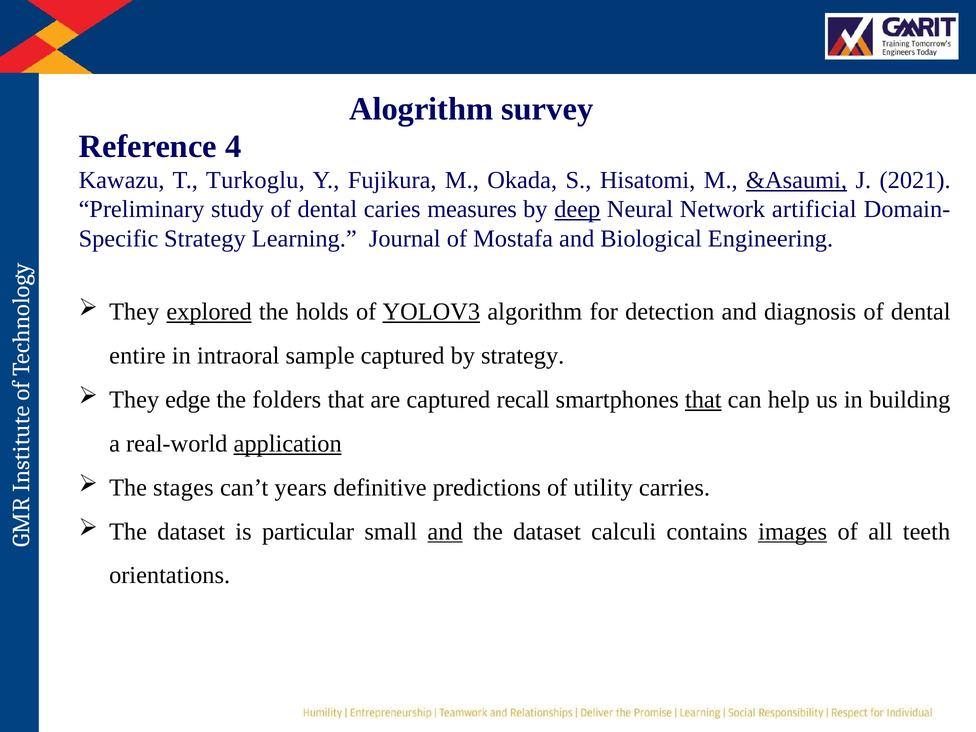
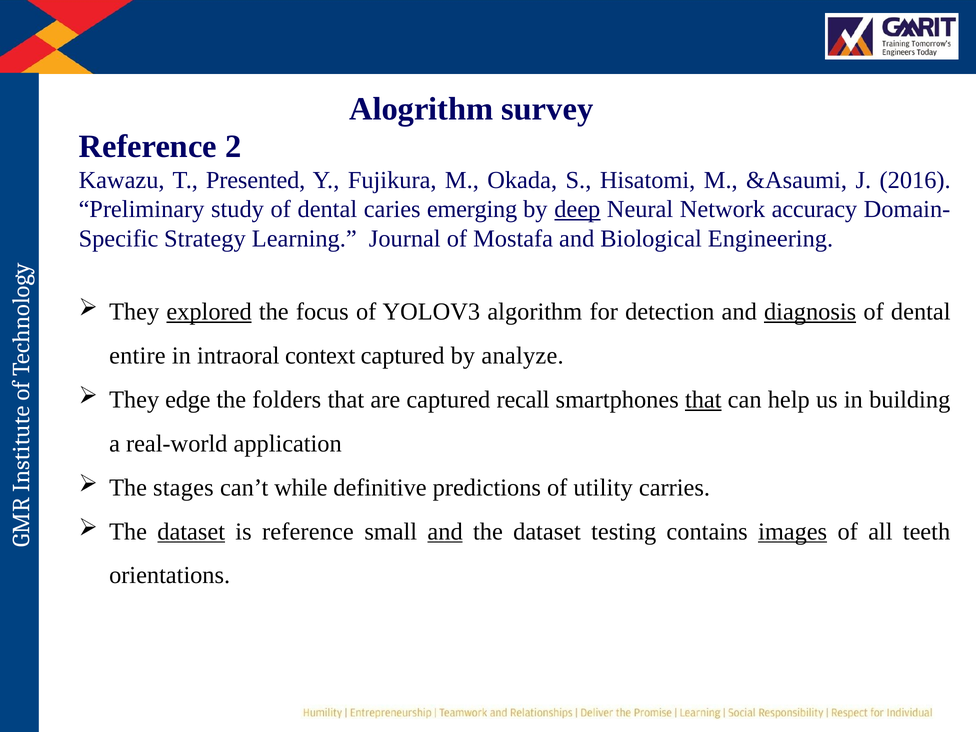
4: 4 -> 2 (233, 147)
Turkoglu: Turkoglu -> Presented (256, 180)
&Asaumi underline: present -> none (797, 180)
2021: 2021 -> 2016 (915, 180)
measures: measures -> emerging (472, 209)
artificial: artificial -> accuracy (814, 209)
holds: holds -> focus (322, 312)
YOLOV3 underline: present -> none (431, 312)
diagnosis underline: none -> present (810, 312)
sample: sample -> context (320, 356)
by strategy: strategy -> analyze (523, 356)
application underline: present -> none (288, 444)
years: years -> while (301, 488)
dataset underline: none -> present (191, 532)
is particular: particular -> reference (308, 532)
calculi: calculi -> testing (624, 532)
